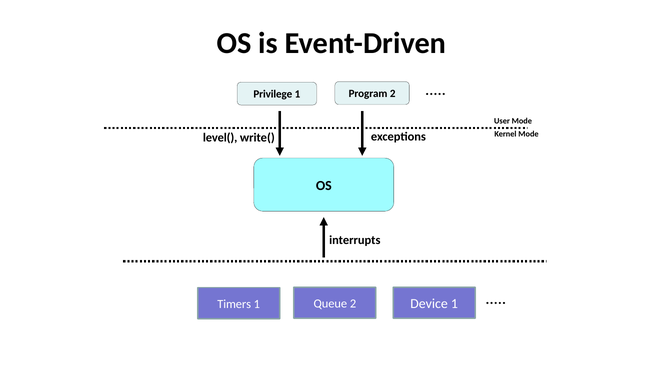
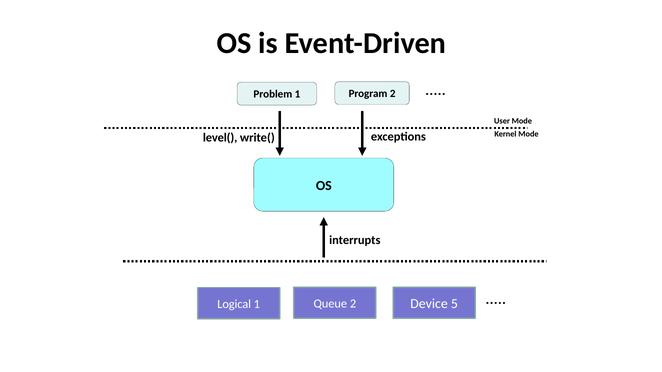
Privilege: Privilege -> Problem (273, 94)
Timers: Timers -> Logical (234, 304)
Device 1: 1 -> 5 (454, 304)
